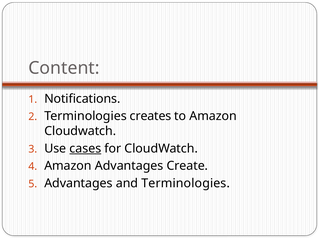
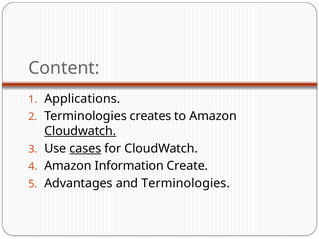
Notifications: Notifications -> Applications (82, 99)
Cloudwatch underline: none -> present (80, 131)
Amazon Advantages: Advantages -> Information (129, 166)
